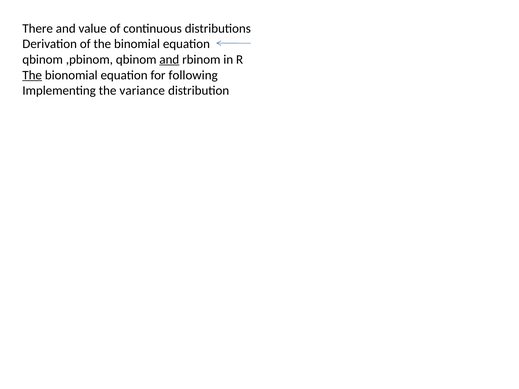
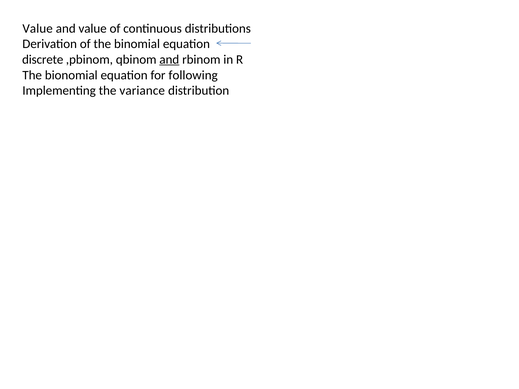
There: There -> Value (38, 28)
qbinom: qbinom -> discrete (43, 60)
The underline: present -> none (32, 75)
